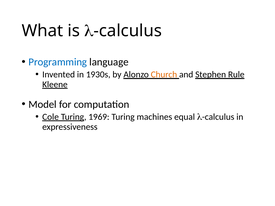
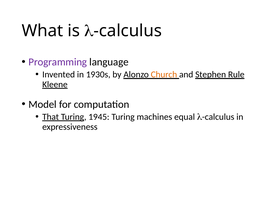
Programming colour: blue -> purple (58, 62)
Cole: Cole -> That (51, 117)
1969: 1969 -> 1945 (99, 117)
